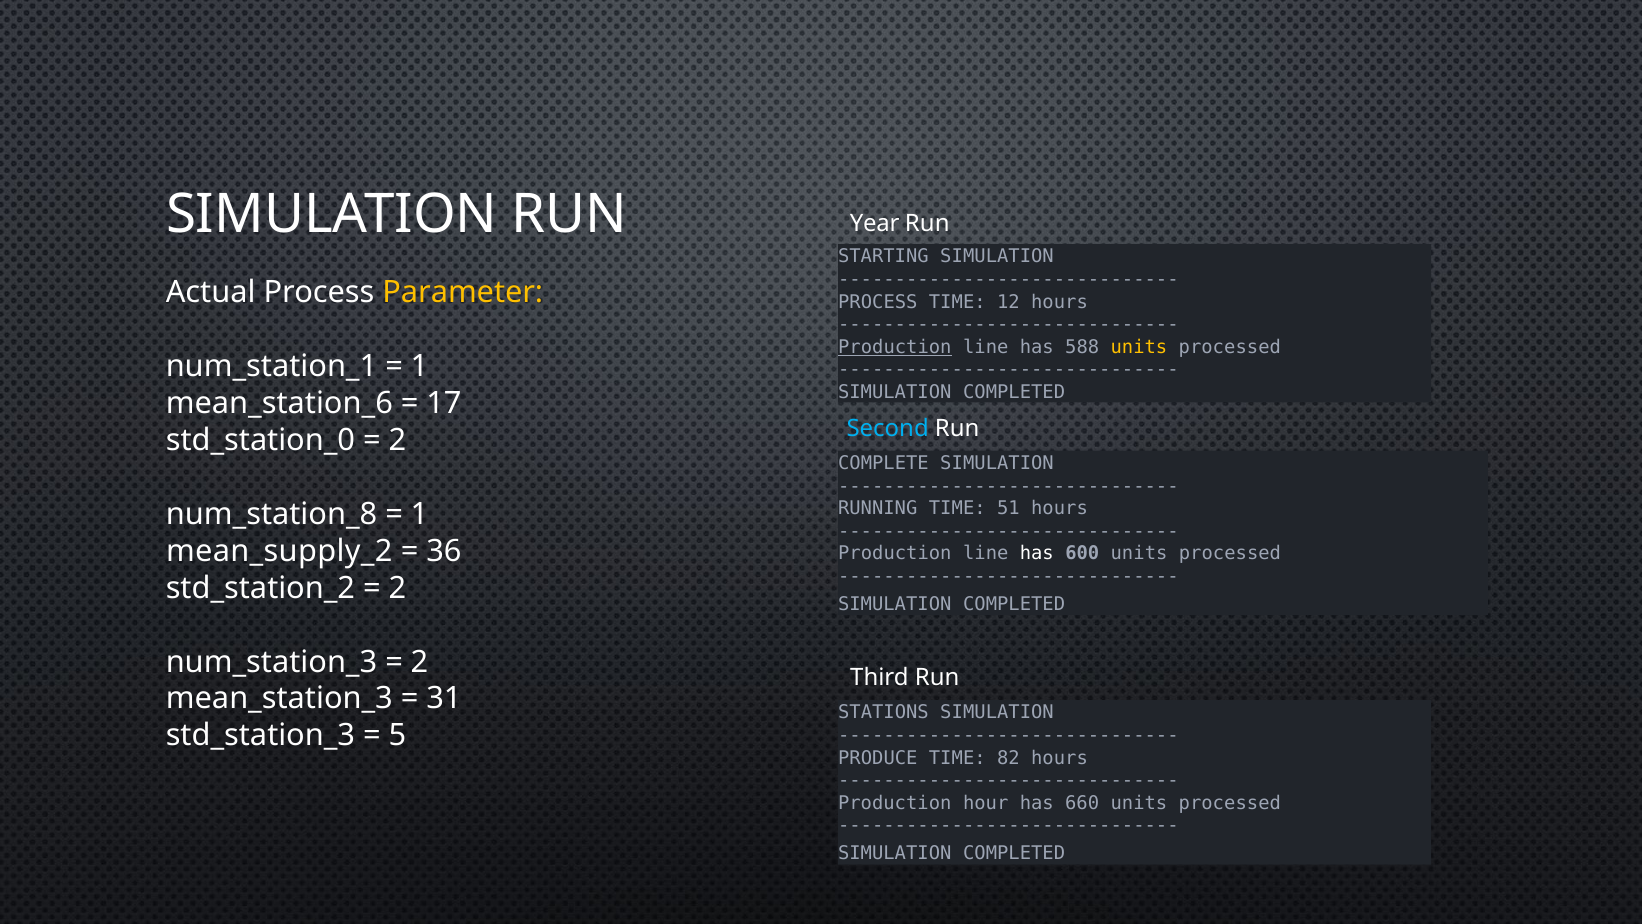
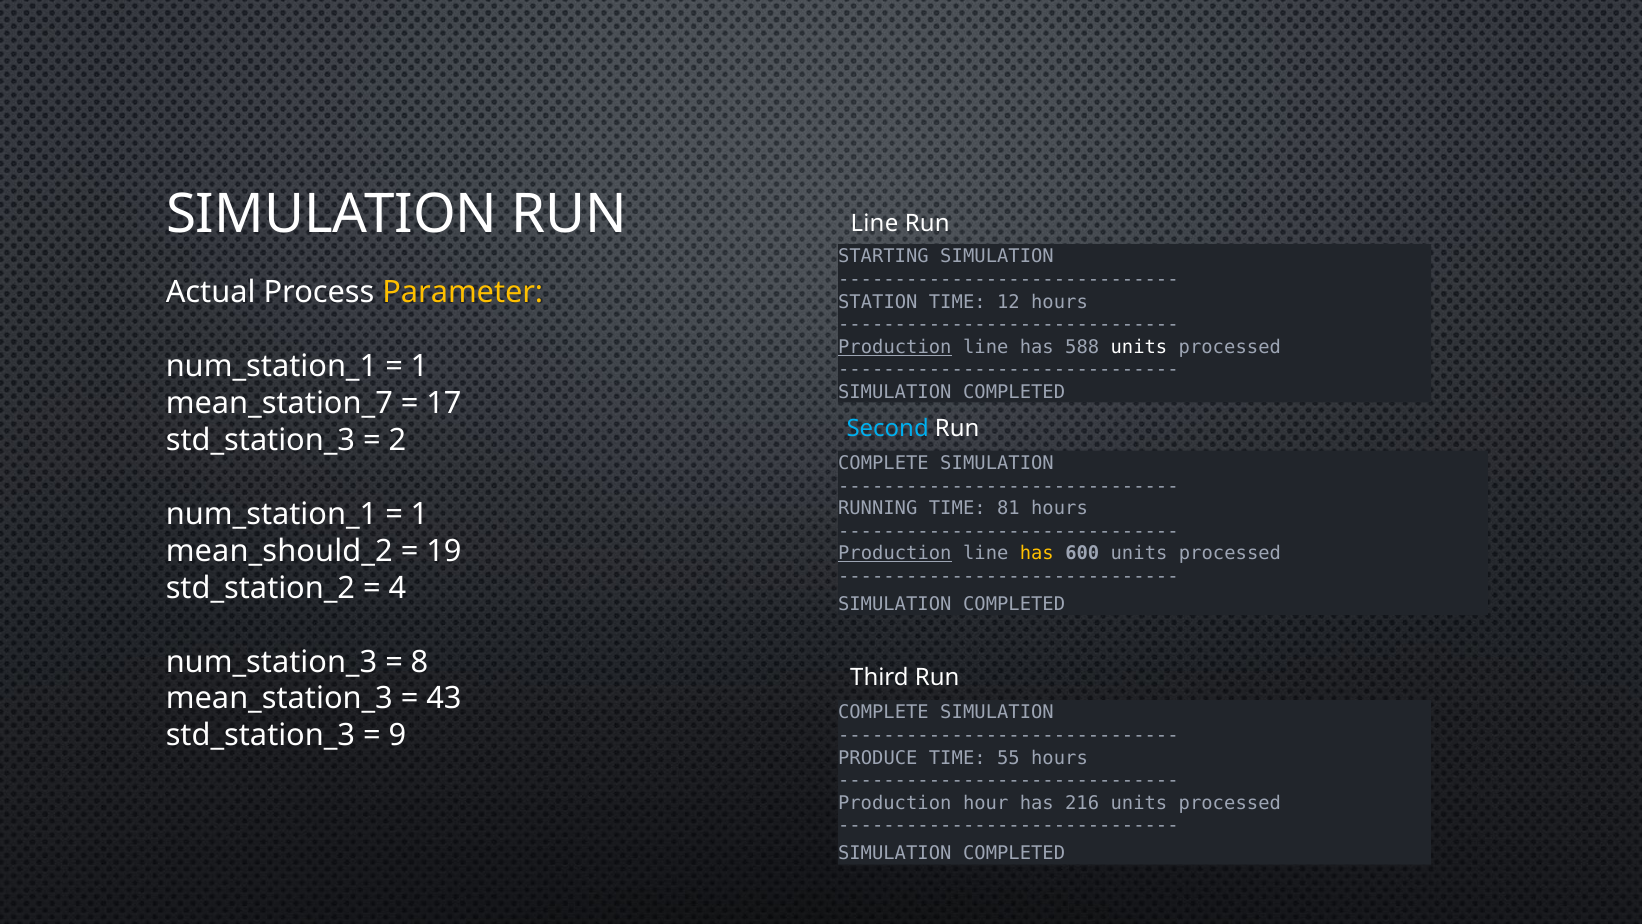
Year: Year -> Line (874, 224)
PROCESS: PROCESS -> STATION (878, 302)
units colour: yellow -> white (1139, 347)
mean_station_6: mean_station_6 -> mean_station_7 (279, 403)
std_station_0: std_station_0 -> std_station_3 (260, 440)
51: 51 -> 81 (1008, 508)
num_station_8: num_station_8 -> num_station_1 (272, 514)
mean_supply_2: mean_supply_2 -> mean_should_2 (279, 551)
36: 36 -> 19 (444, 551)
Production underline: none -> present (895, 553)
has colour: white -> yellow (1037, 553)
2: 2 -> 4 (398, 588)
2: 2 -> 8 (420, 662)
31: 31 -> 43 (444, 699)
STATIONS: STATIONS -> COMPLETE (883, 712)
5: 5 -> 9 (398, 735)
82: 82 -> 55 (1008, 758)
660: 660 -> 216 (1082, 803)
